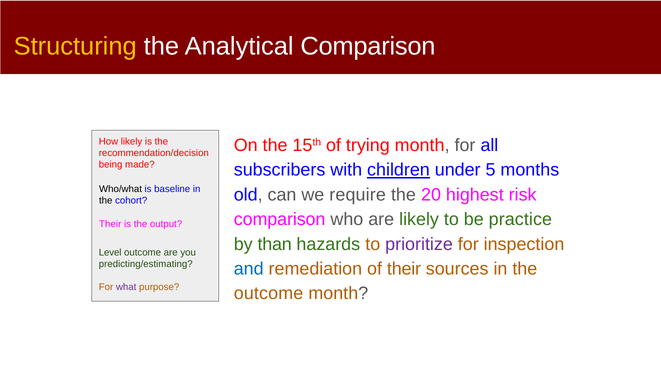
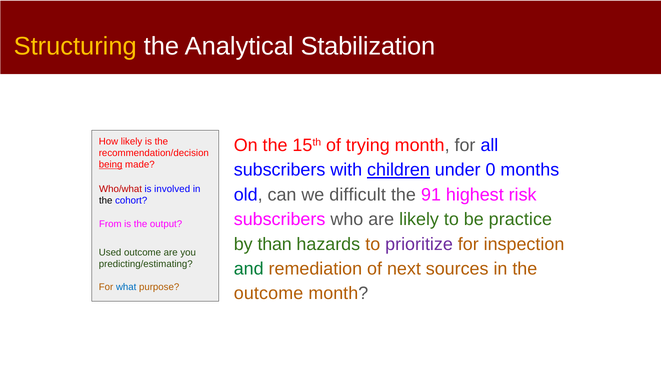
Analytical Comparison: Comparison -> Stabilization (368, 46)
being underline: none -> present (111, 165)
5: 5 -> 0 (491, 170)
Who/what colour: black -> red (120, 189)
baseline: baseline -> involved (172, 189)
require: require -> difficult (358, 195)
20: 20 -> 91 (431, 195)
comparison: comparison -> subscribers (280, 219)
Their: Their -> From (110, 224)
Level: Level -> Used (110, 252)
and colour: blue -> green (249, 269)
of their: their -> next (404, 269)
what colour: purple -> blue (126, 287)
